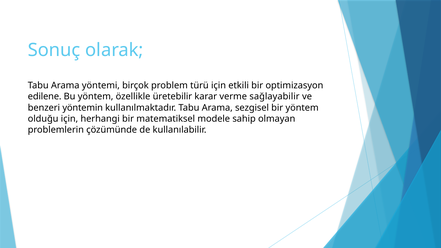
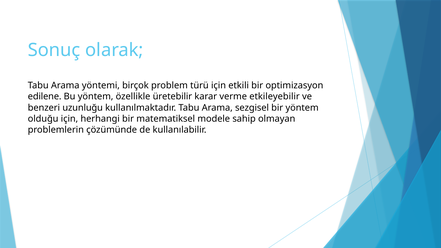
sağlayabilir: sağlayabilir -> etkileyebilir (275, 97)
yöntemin: yöntemin -> uzunluğu (83, 108)
